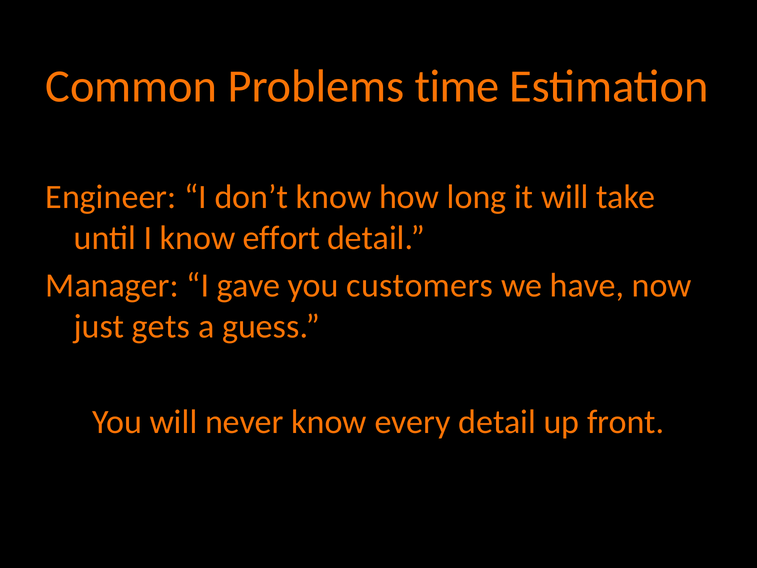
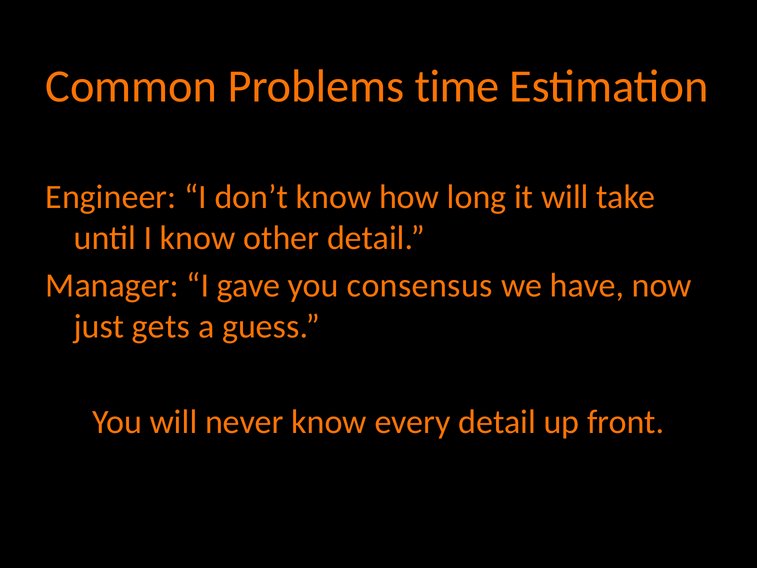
effort: effort -> other (281, 238)
customers: customers -> consensus (420, 286)
